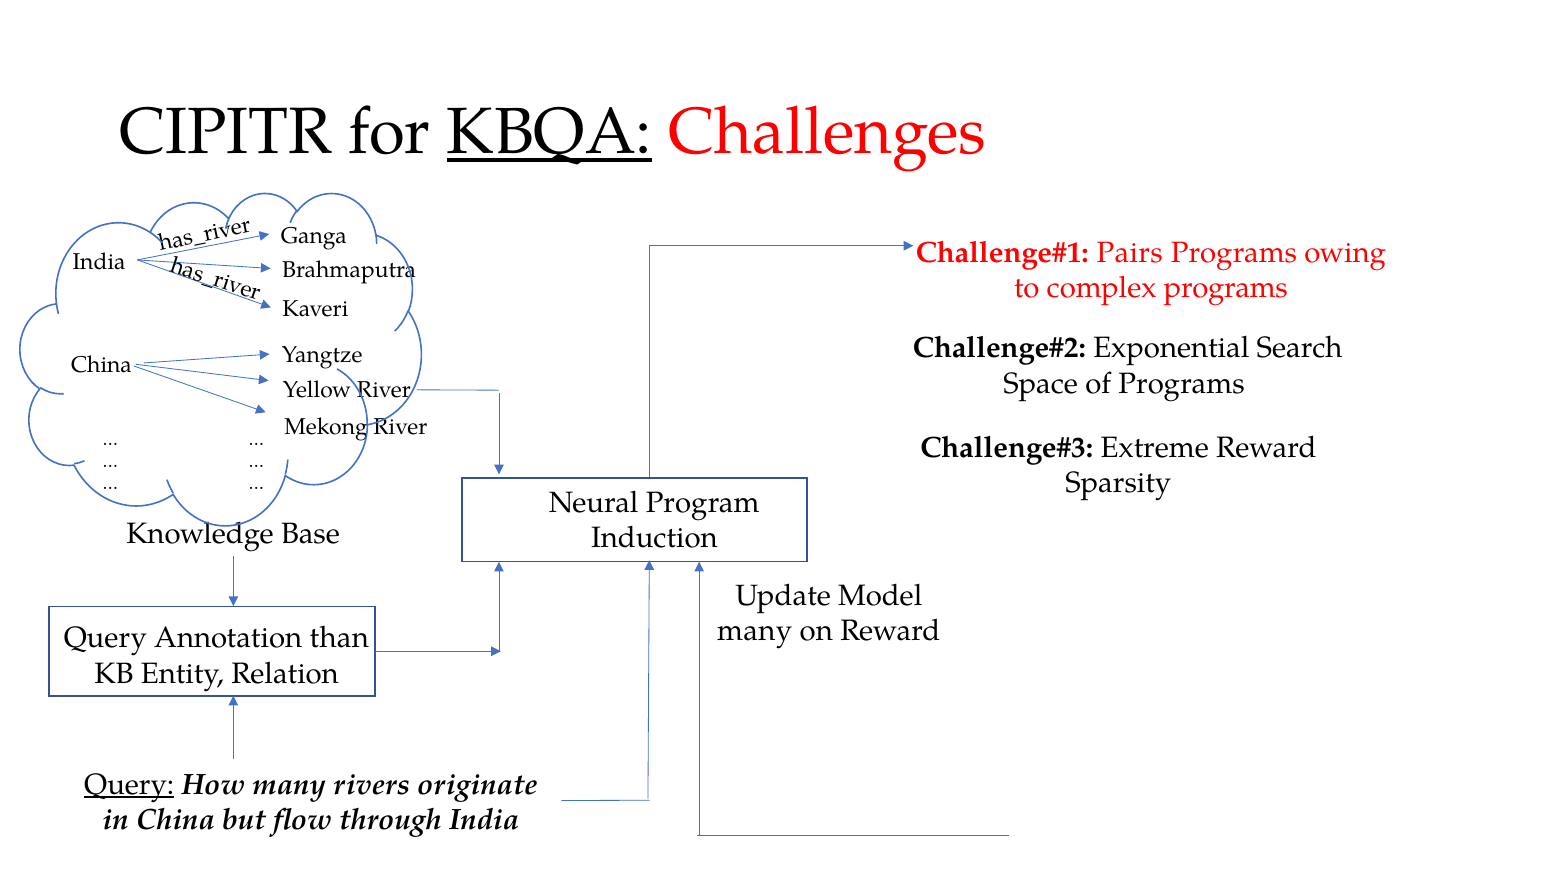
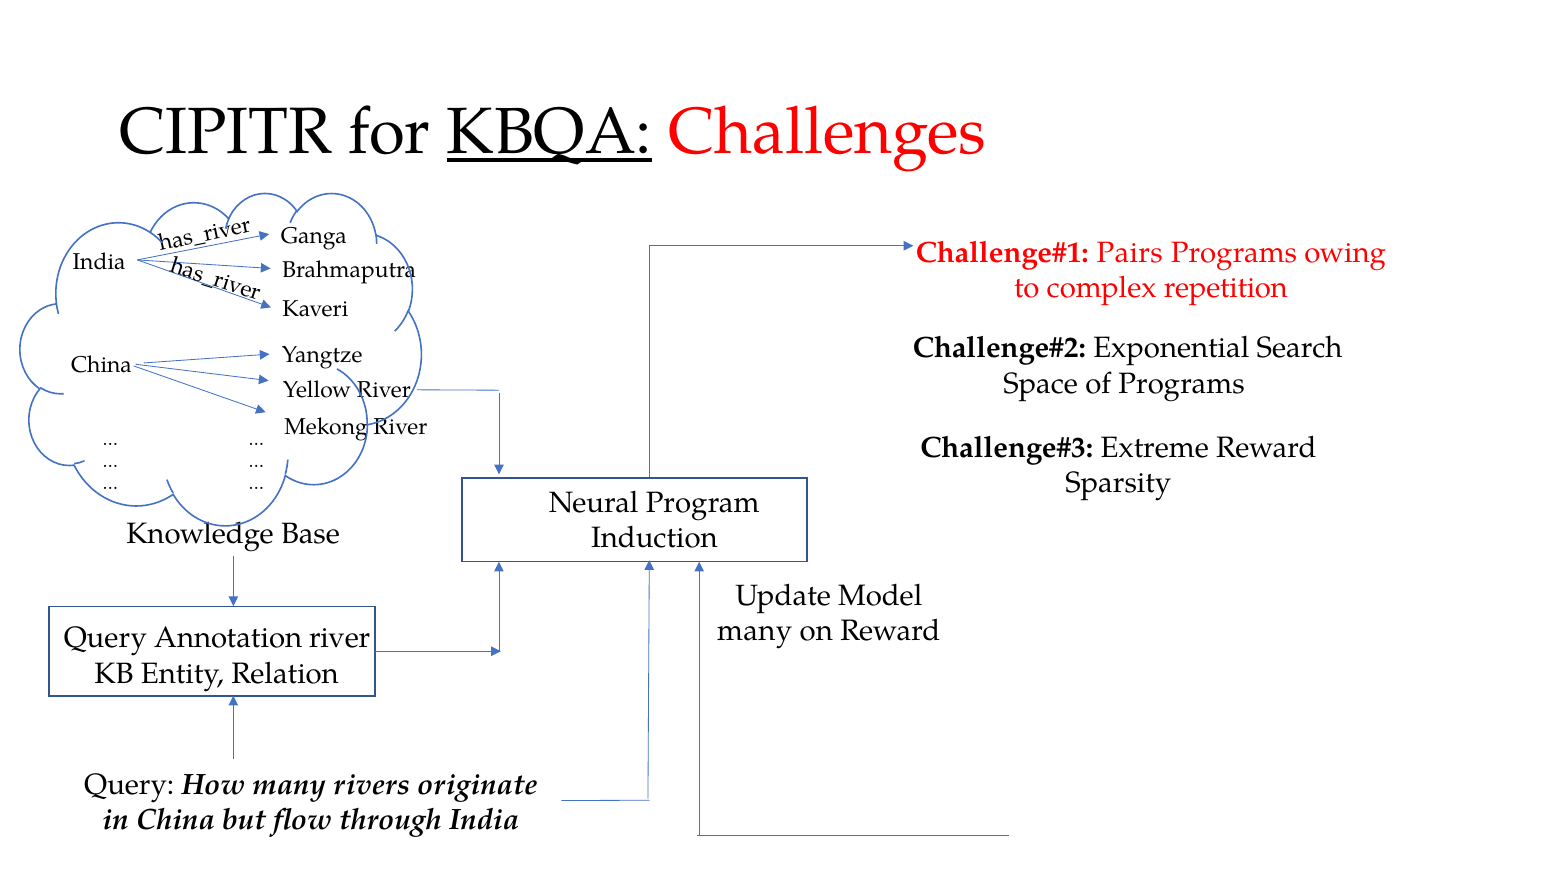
complex programs: programs -> repetition (1226, 288)
Annotation than: than -> river (340, 638)
Query underline: present -> none (129, 784)
